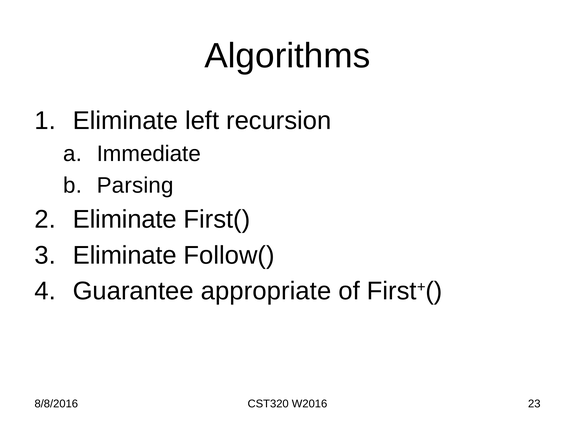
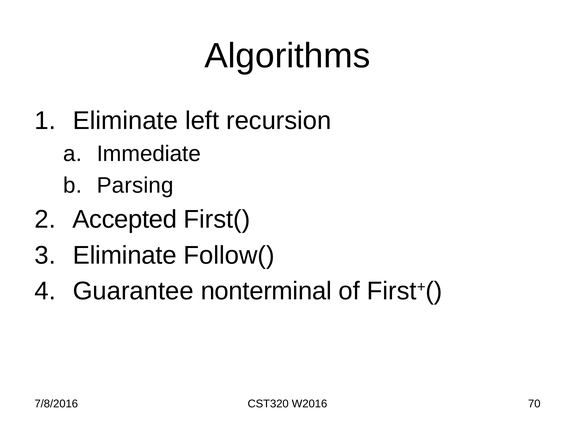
Eliminate: Eliminate -> Accepted (125, 219)
appropriate: appropriate -> nonterminal (266, 291)
8/8/2016: 8/8/2016 -> 7/8/2016 (56, 403)
23: 23 -> 70 (534, 403)
